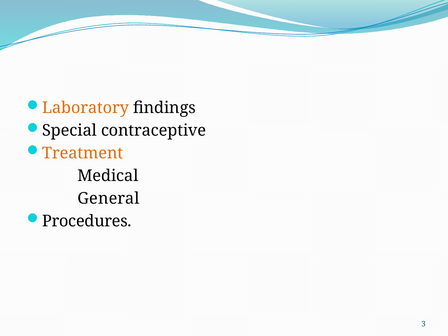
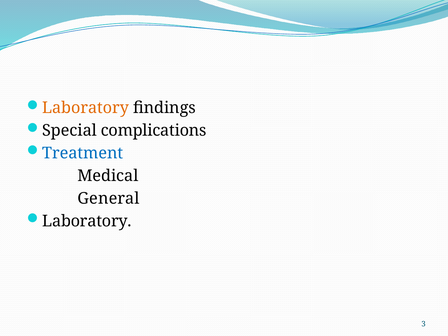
contraceptive: contraceptive -> complications (154, 130)
Treatment colour: orange -> blue (83, 153)
Procedures: Procedures -> Laboratory (87, 221)
